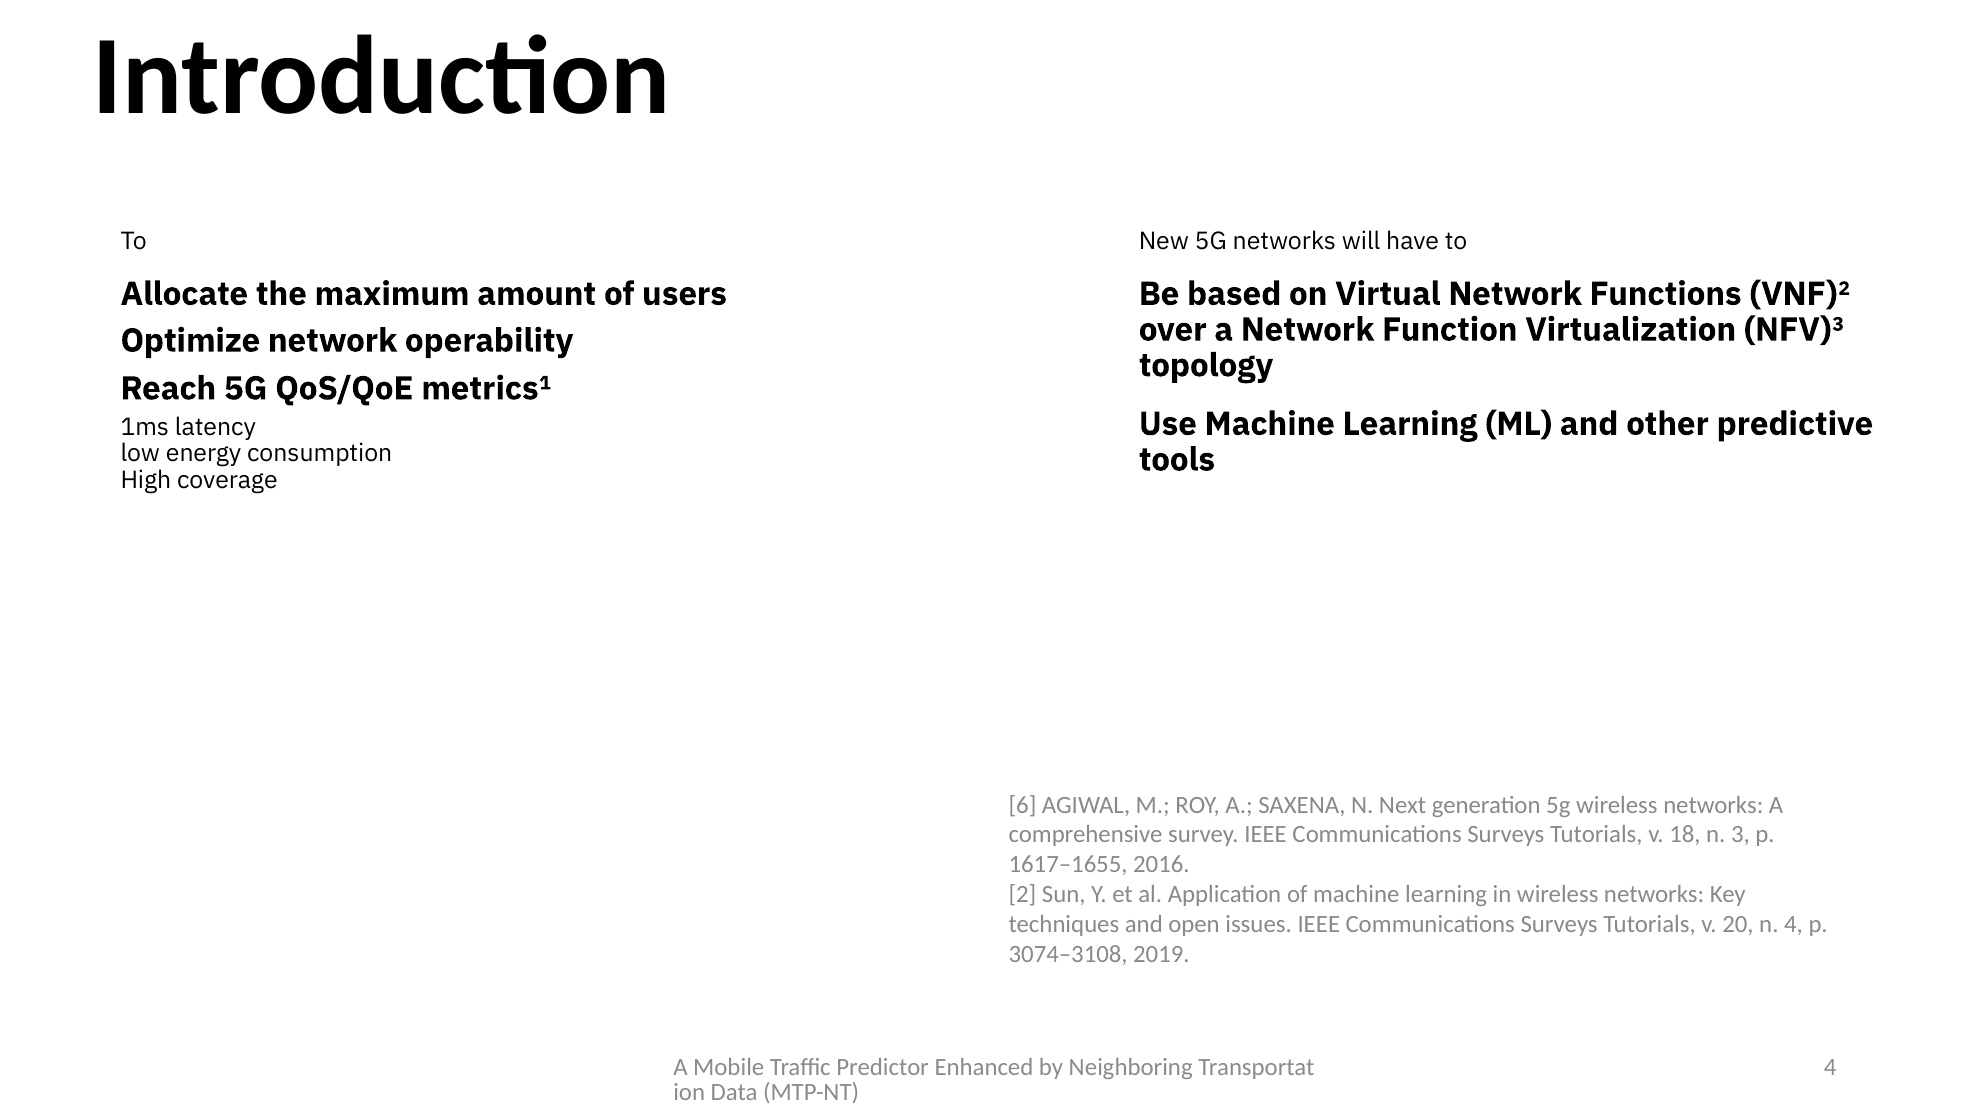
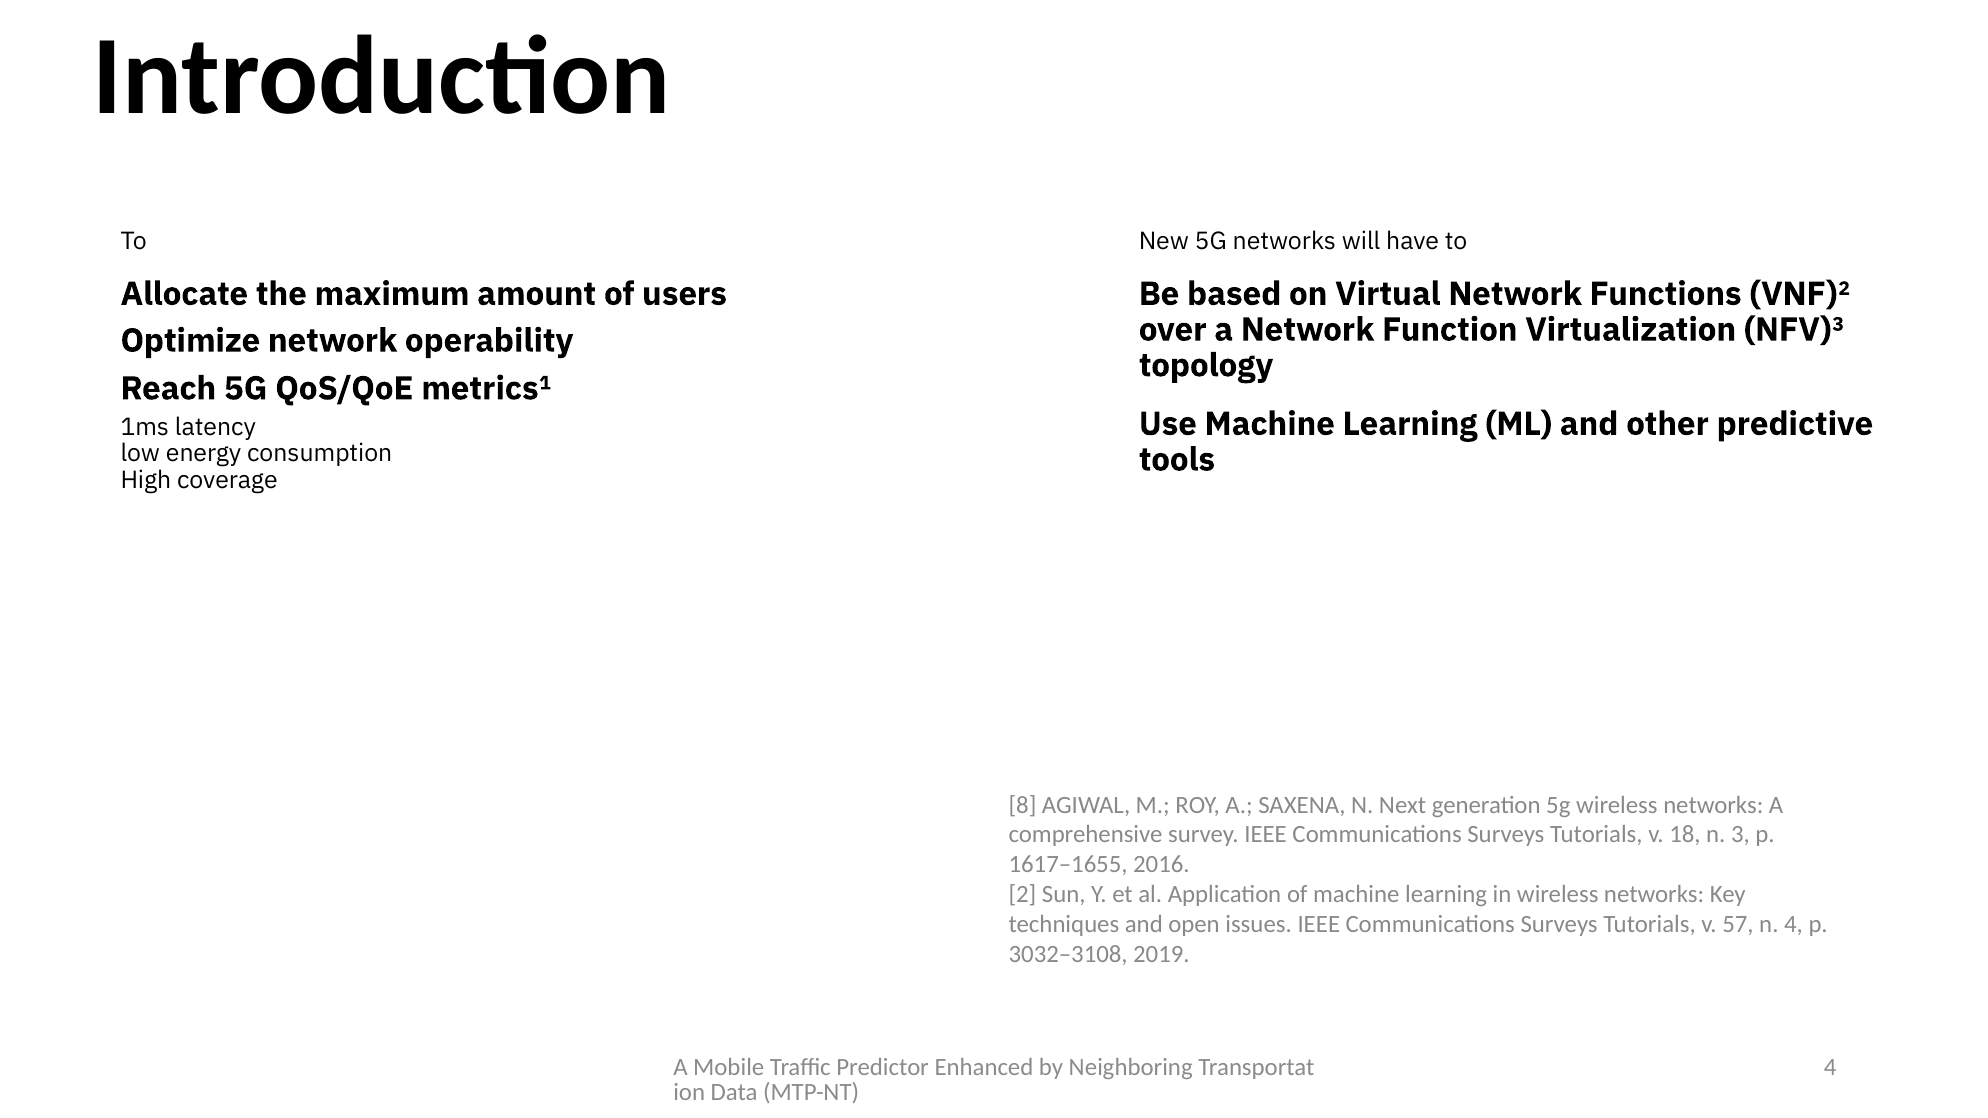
6: 6 -> 8 (1023, 805)
20: 20 -> 57 (1738, 924)
3074–3108: 3074–3108 -> 3032–3108 (1068, 954)
